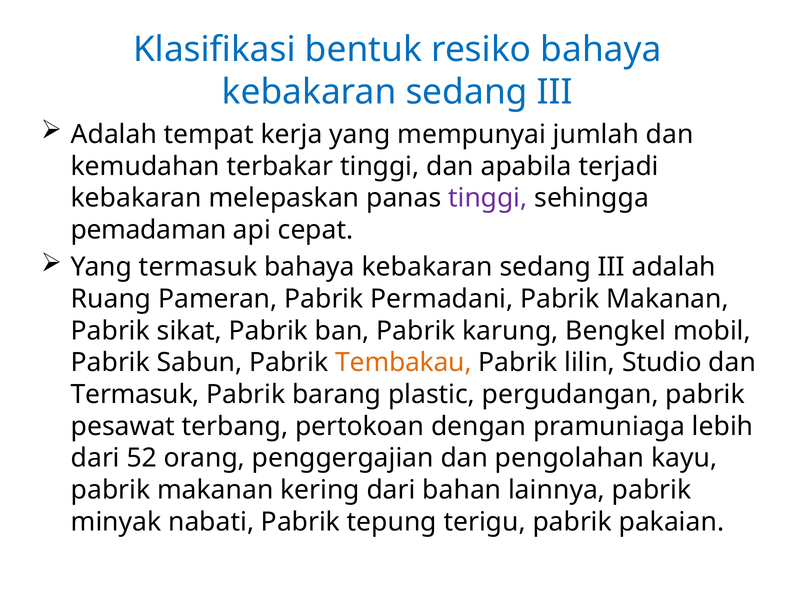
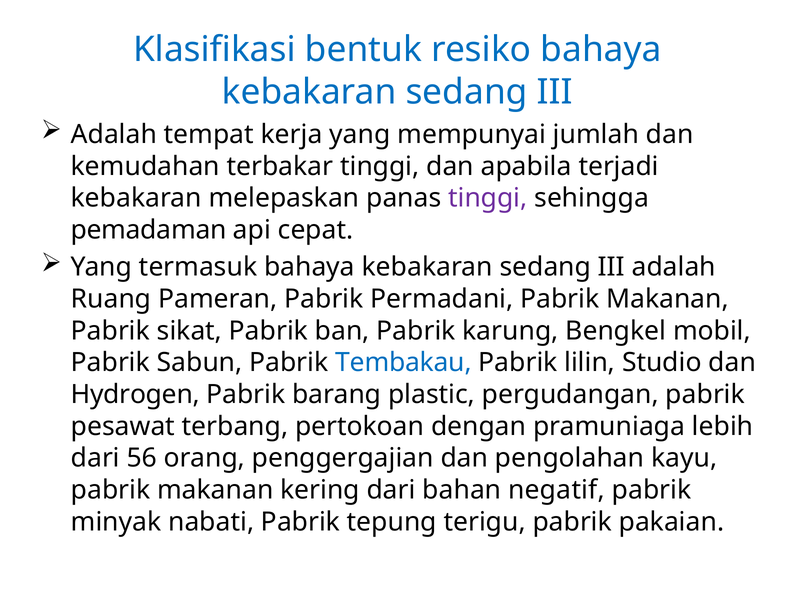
Tembakau colour: orange -> blue (403, 362)
Termasuk: Termasuk -> Hydrogen (135, 394)
52: 52 -> 56 (142, 458)
lainnya: lainnya -> negatif (556, 489)
